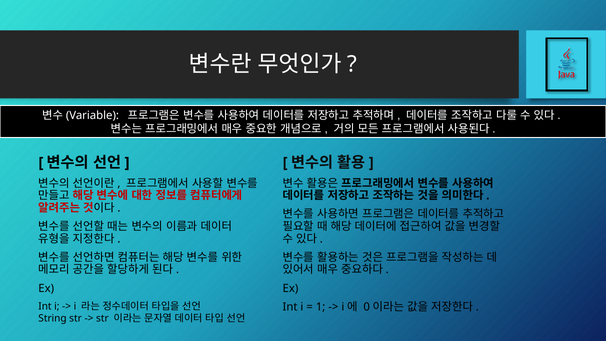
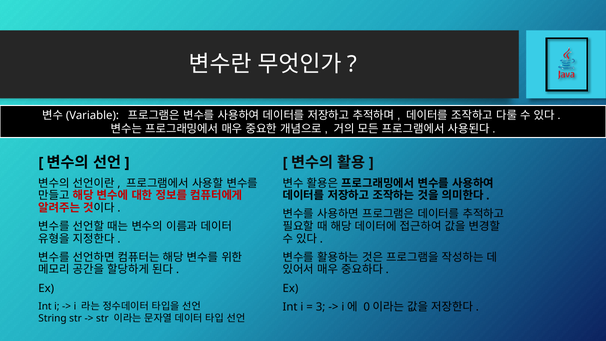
1: 1 -> 3 (321, 307)
